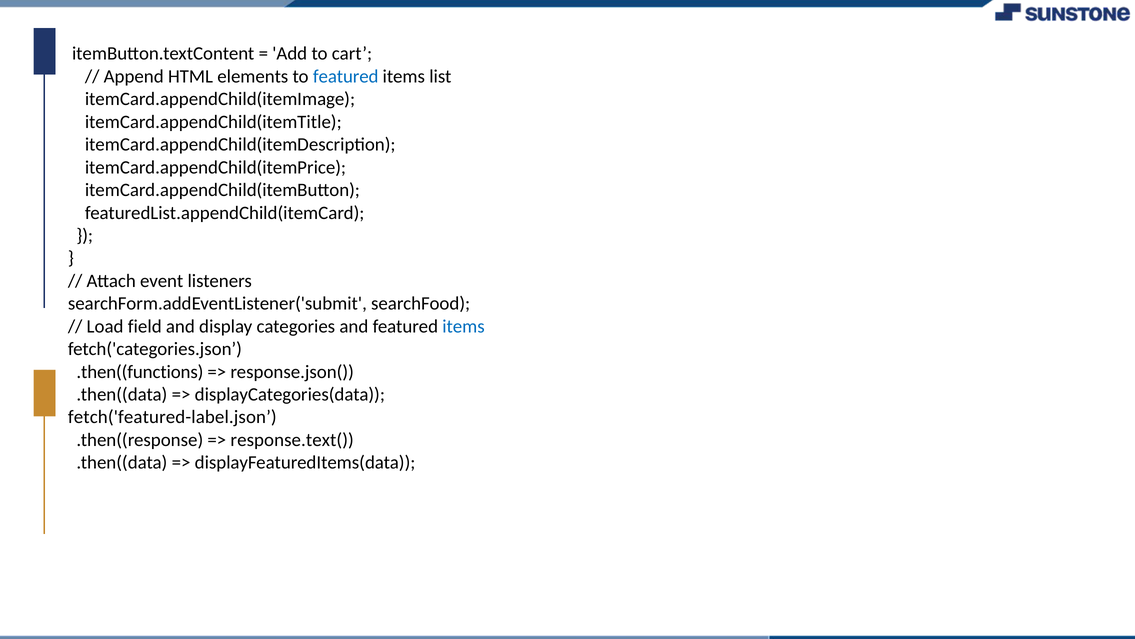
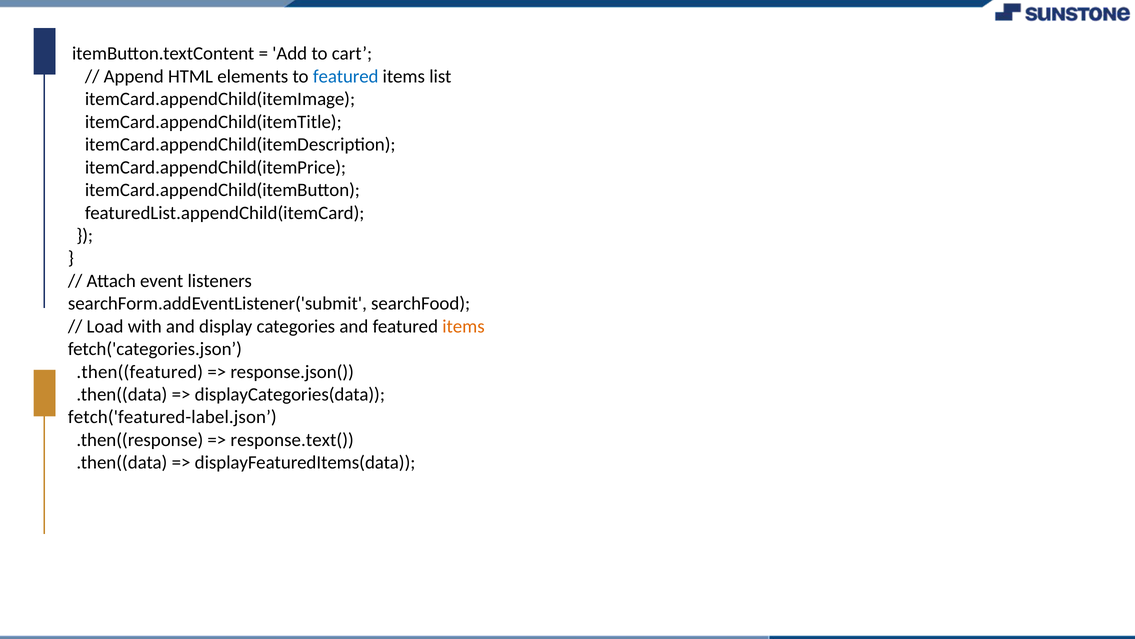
field: field -> with (145, 326)
items colour: blue -> orange (463, 326)
.then((functions: .then((functions -> .then((featured (140, 371)
